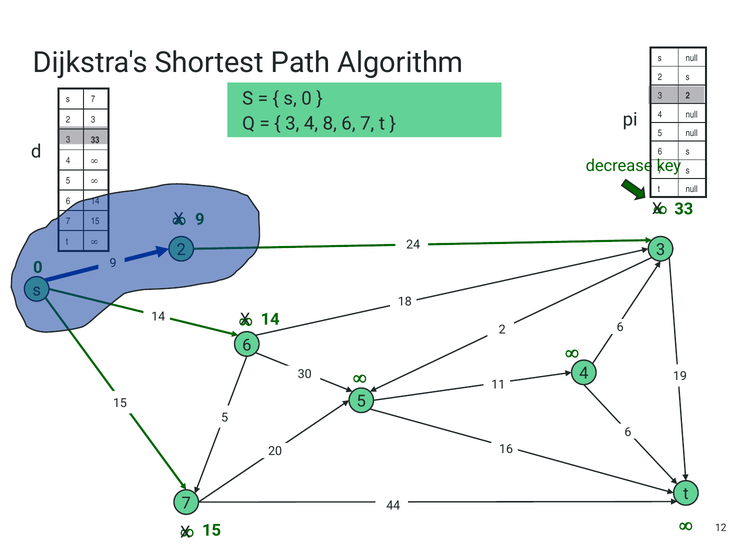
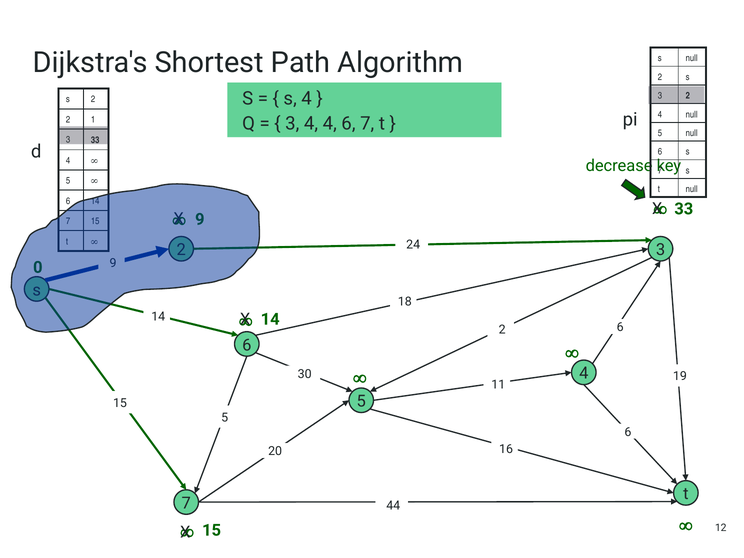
s 0: 0 -> 4 (307, 99)
7: 7 -> 2 (93, 99)
4 8: 8 -> 4 (330, 124)
2 3: 3 -> 1 (93, 120)
